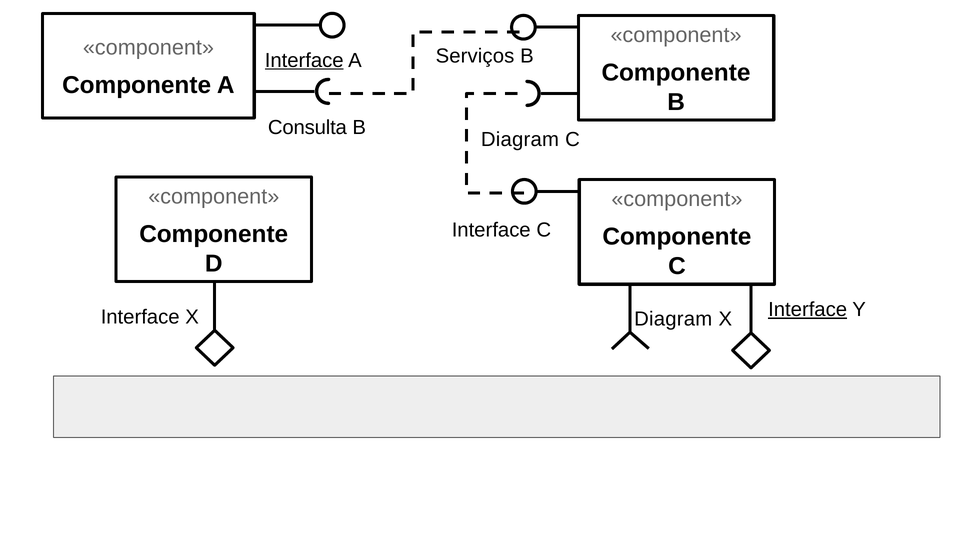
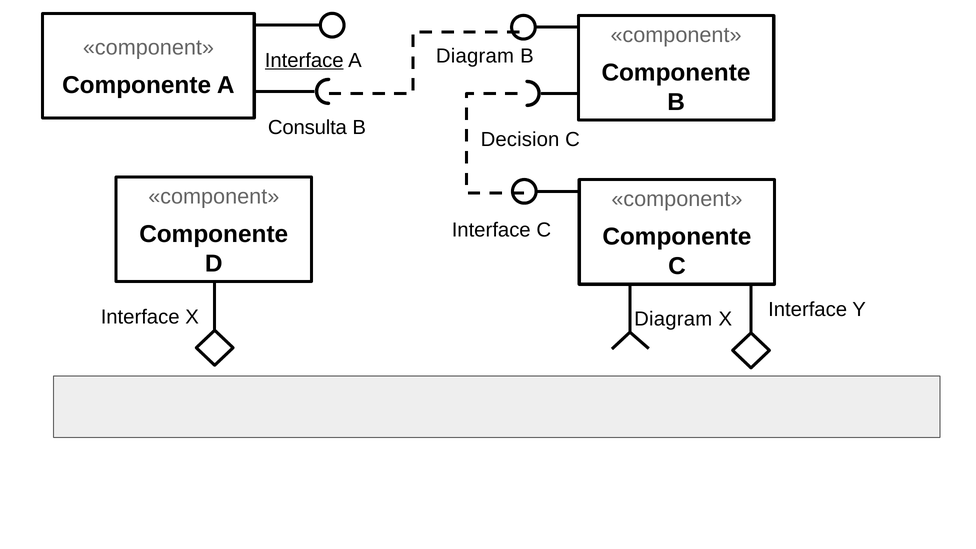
Serviços: Serviços -> Diagram (475, 56)
Diagram: Diagram -> Decision (520, 139)
Interface underline: present -> none (808, 310)
